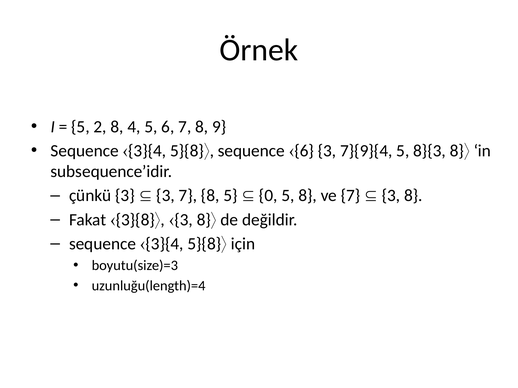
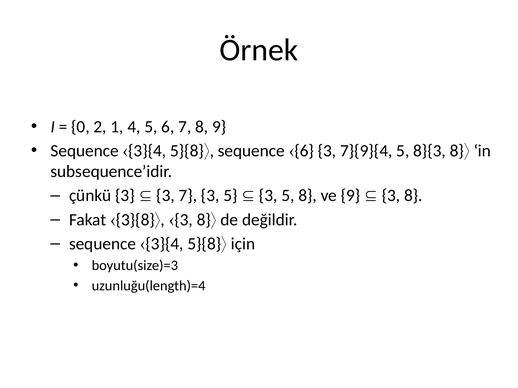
5: 5 -> 0 (80, 127)
2 8: 8 -> 1 (117, 127)
3 7 8: 8 -> 3 (210, 196)
0: 0 -> 3 (268, 196)
ve 7: 7 -> 9 (351, 196)
